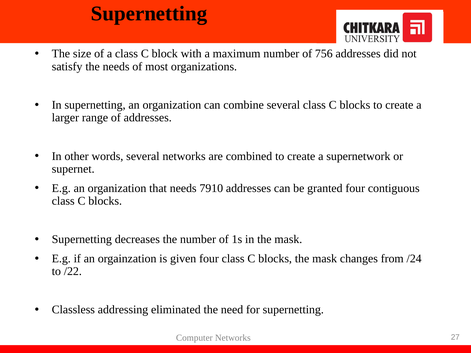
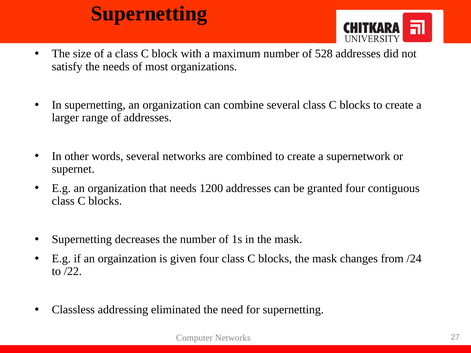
756: 756 -> 528 (324, 54)
7910: 7910 -> 1200 (211, 188)
